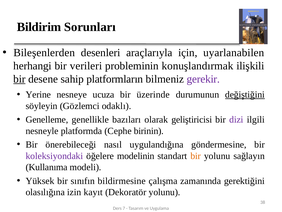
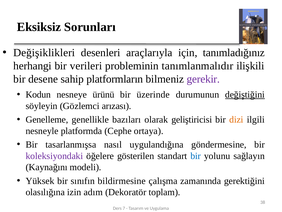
Bildirim: Bildirim -> Eksiksiz (39, 27)
Bileşenlerden: Bileşenlerden -> Değişiklikleri (44, 52)
uyarlanabilen: uyarlanabilen -> tanımladığınız (234, 52)
konuşlandırmak: konuşlandırmak -> tanımlanmalıdır (198, 66)
bir underline: present -> none (19, 79)
Yerine: Yerine -> Kodun (38, 94)
ucuza: ucuza -> ürünü (104, 94)
odaklı: odaklı -> arızası (117, 106)
dizi colour: purple -> orange (236, 119)
birinin: birinin -> ortaya (149, 131)
önerebileceği: önerebileceği -> tasarlanmışsa (71, 144)
modelinin: modelinin -> gösterilen (136, 156)
bir colour: orange -> blue (196, 156)
Kullanıma: Kullanıma -> Kaynağını (47, 167)
kayıt: kayıt -> adım (93, 192)
Dekoratör yolunu: yolunu -> toplam (165, 192)
